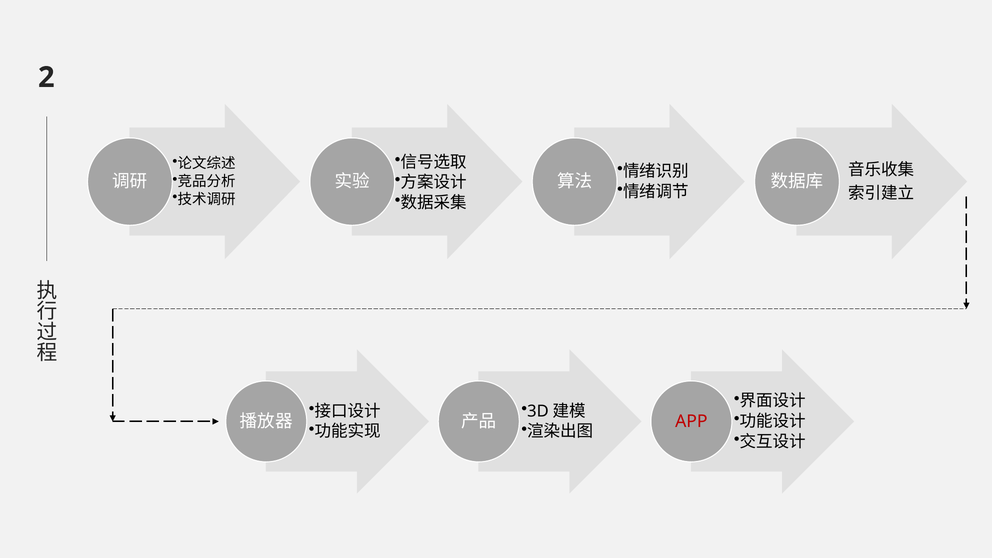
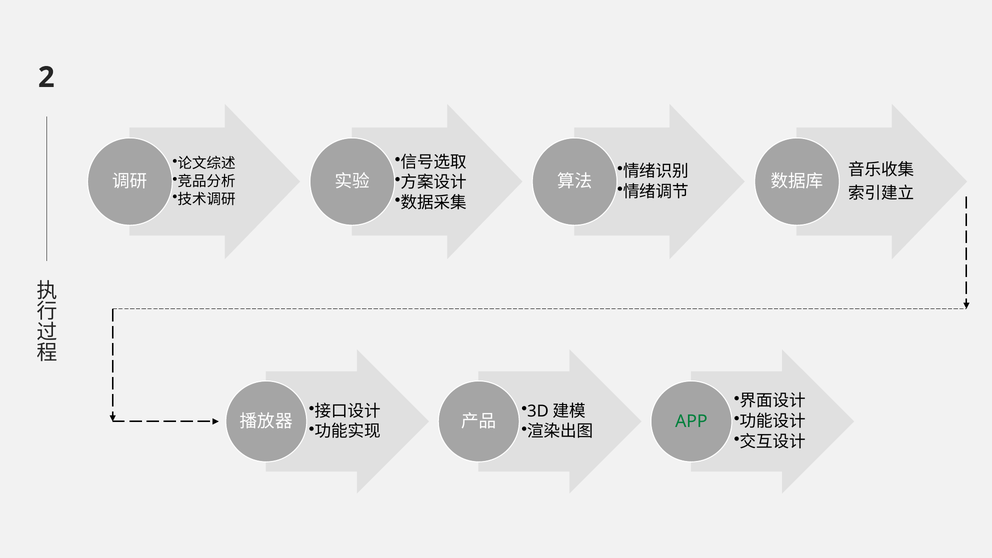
APP colour: red -> green (691, 421)
